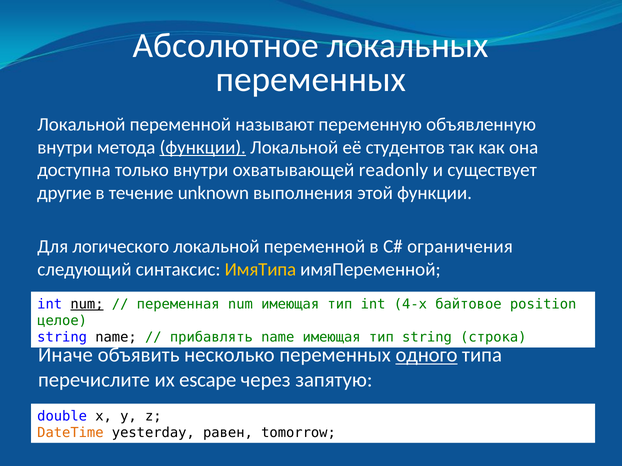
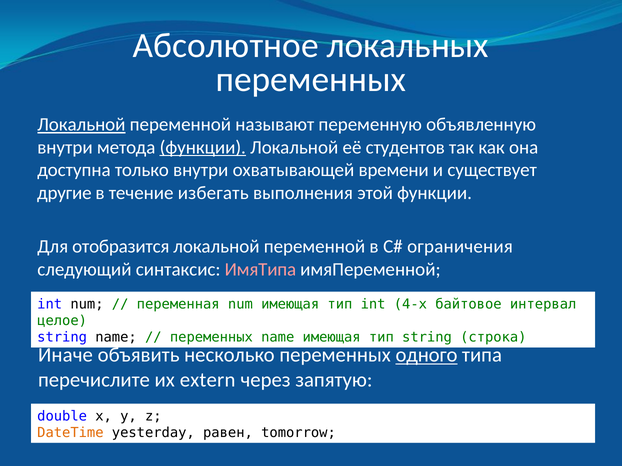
Локальной underline: none -> present (81, 125)
readonly: readonly -> времени (394, 170)
unknown: unknown -> избегать (213, 193)
логического: логического -> отобразится (121, 247)
ИмяТипа colour: yellow -> pink (260, 270)
num underline: present -> none (87, 304)
position: position -> интервал (543, 304)
прибавлять: прибавлять -> переменных (211, 337)
escape: escape -> extern (208, 380)
